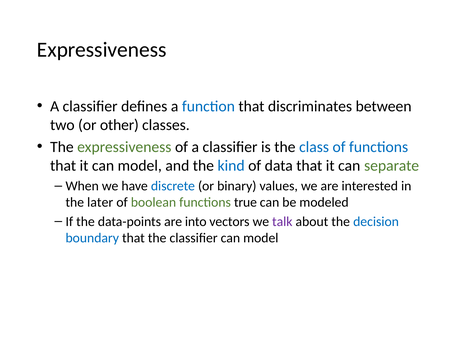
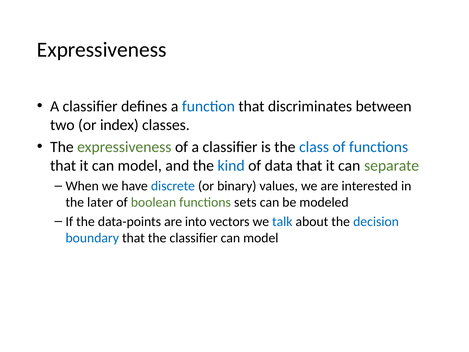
other: other -> index (119, 125)
true: true -> sets (245, 202)
talk colour: purple -> blue (282, 221)
